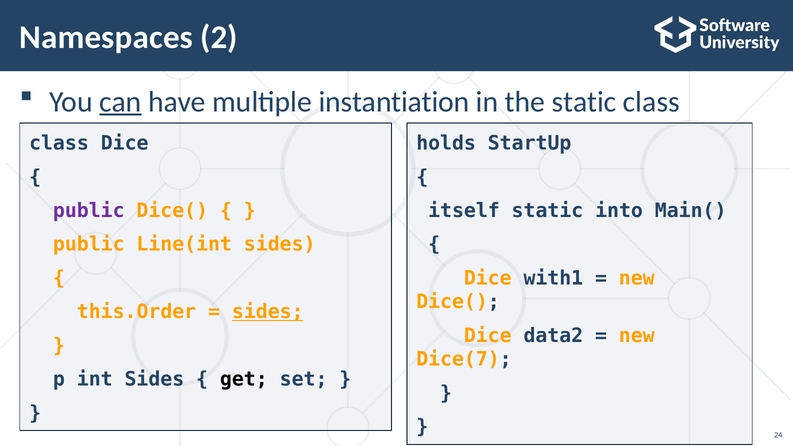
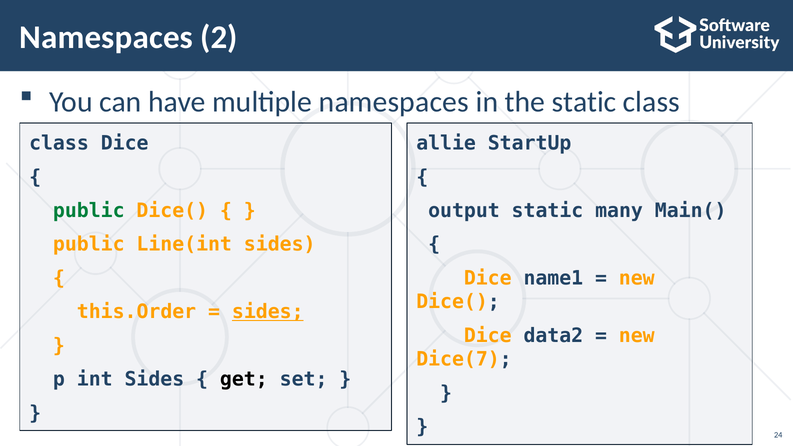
can underline: present -> none (120, 102)
multiple instantiation: instantiation -> namespaces (394, 102)
holds: holds -> allie (446, 143)
public colour: purple -> green (89, 211)
itself: itself -> output (464, 211)
into: into -> many (619, 211)
with1: with1 -> name1 (553, 278)
